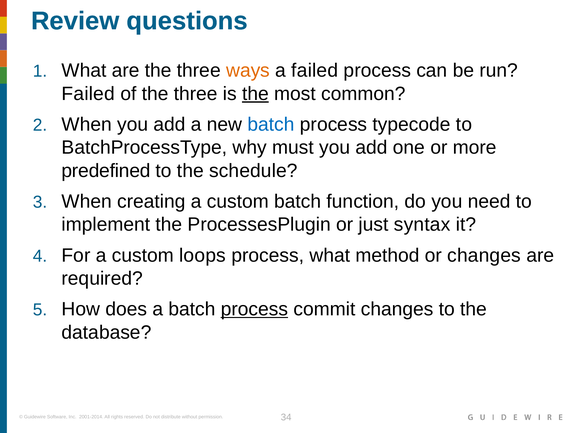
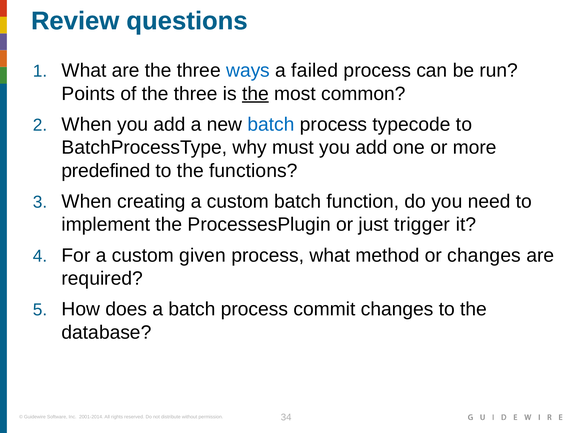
ways colour: orange -> blue (248, 71)
Failed: Failed -> Points (88, 94)
schedule: schedule -> functions (253, 171)
syntax: syntax -> trigger (422, 224)
loops: loops -> given (202, 255)
process underline: present -> none (254, 309)
